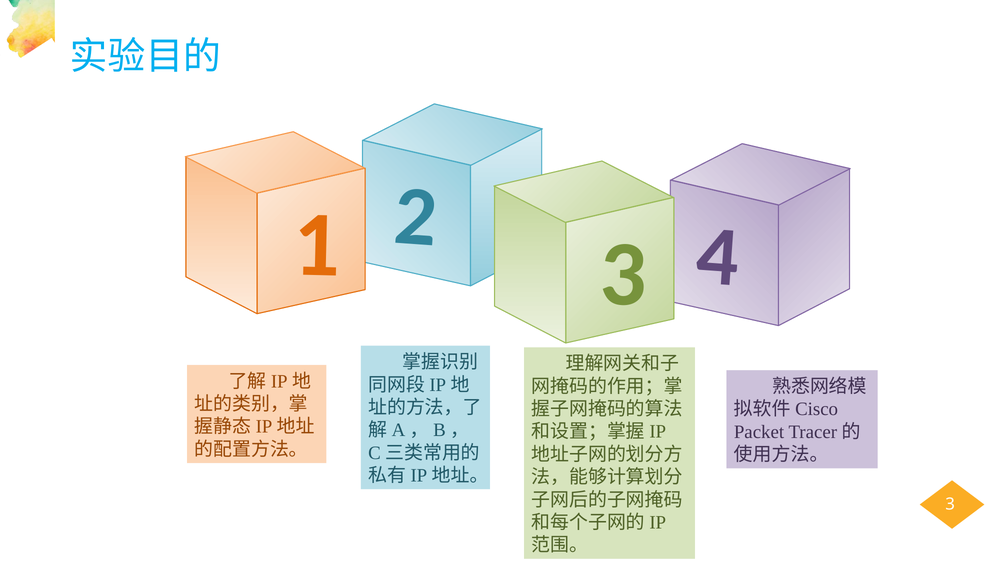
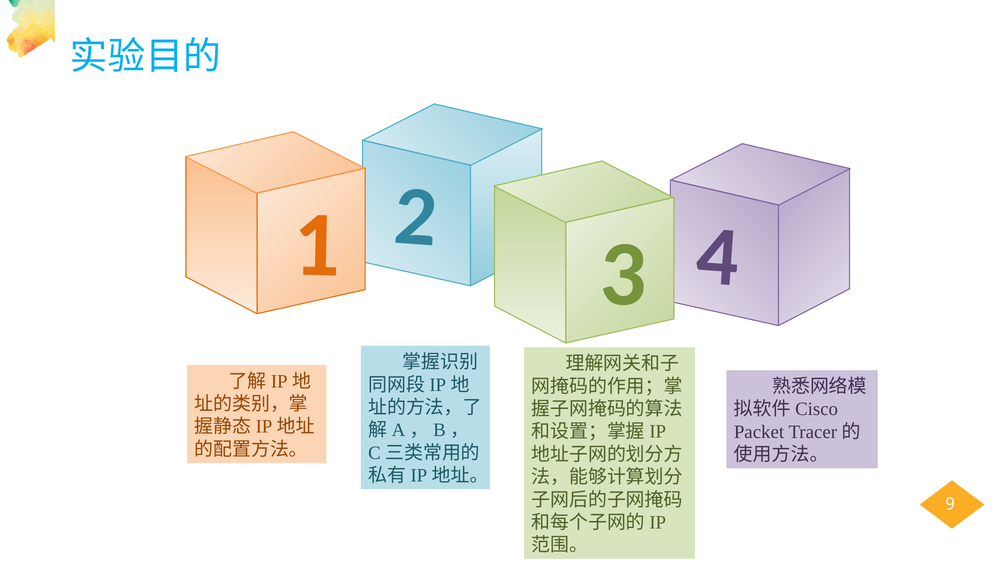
4 3: 3 -> 9 (950, 504)
